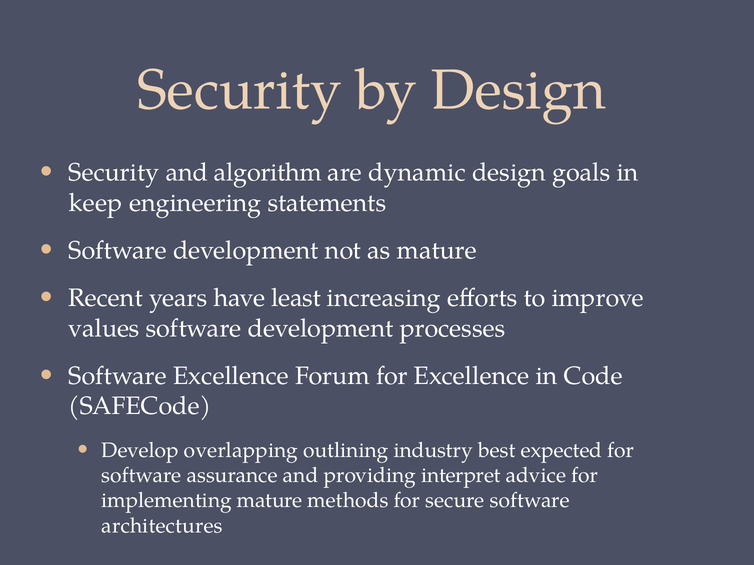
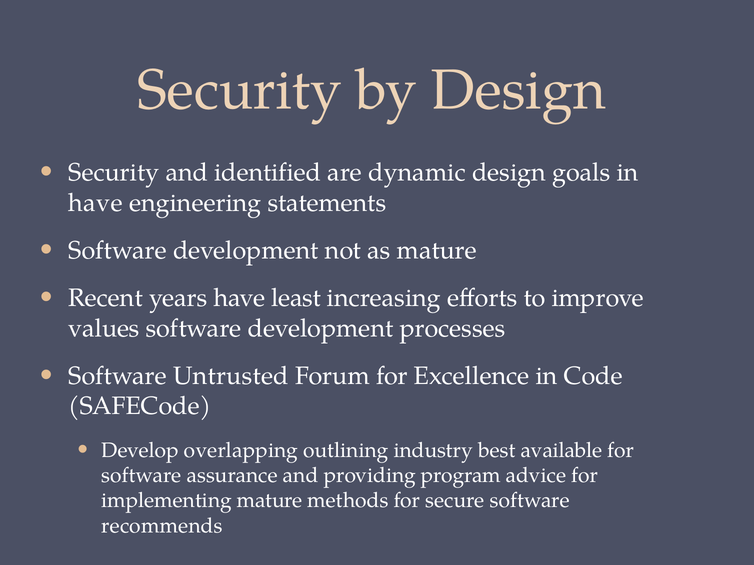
algorithm: algorithm -> identified (268, 173)
keep: keep -> have (96, 203)
Software Excellence: Excellence -> Untrusted (231, 376)
expected: expected -> available (562, 451)
interpret: interpret -> program (461, 476)
architectures: architectures -> recommends (162, 526)
